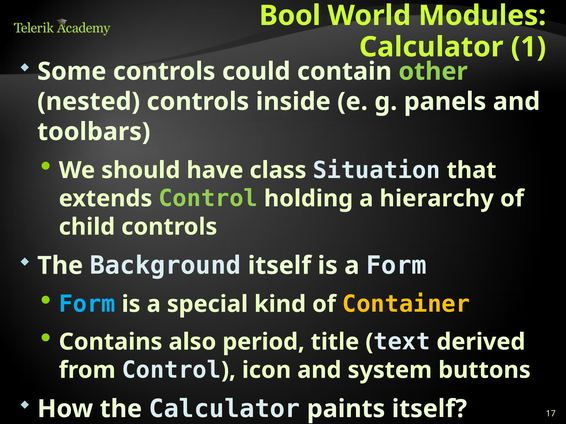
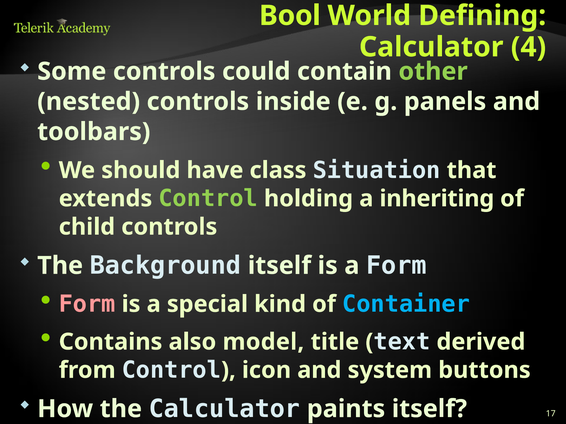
Modules: Modules -> Defining (482, 16)
1: 1 -> 4 (528, 47)
hierarchy: hierarchy -> inheriting (437, 199)
Form colour: light blue -> pink (87, 304)
Container colour: yellow -> light blue (406, 304)
period: period -> model (263, 342)
